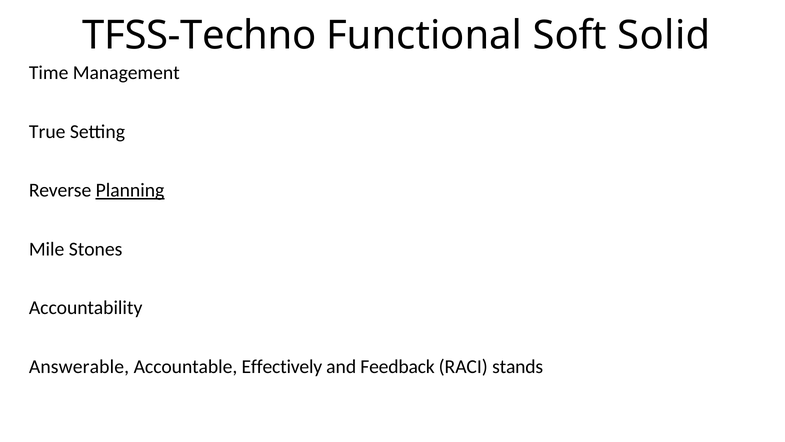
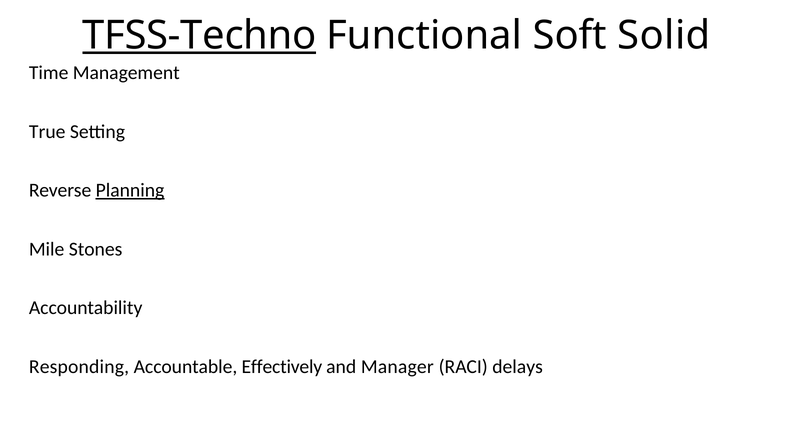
TFSS-Techno underline: none -> present (199, 36)
Answerable: Answerable -> Responding (79, 366)
Feedback: Feedback -> Manager (397, 366)
stands: stands -> delays (518, 366)
